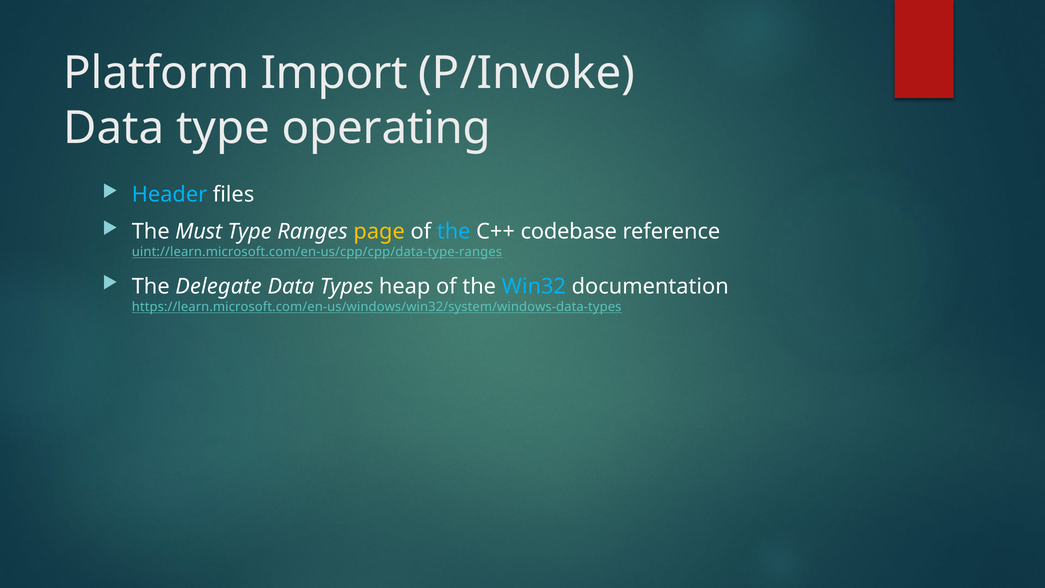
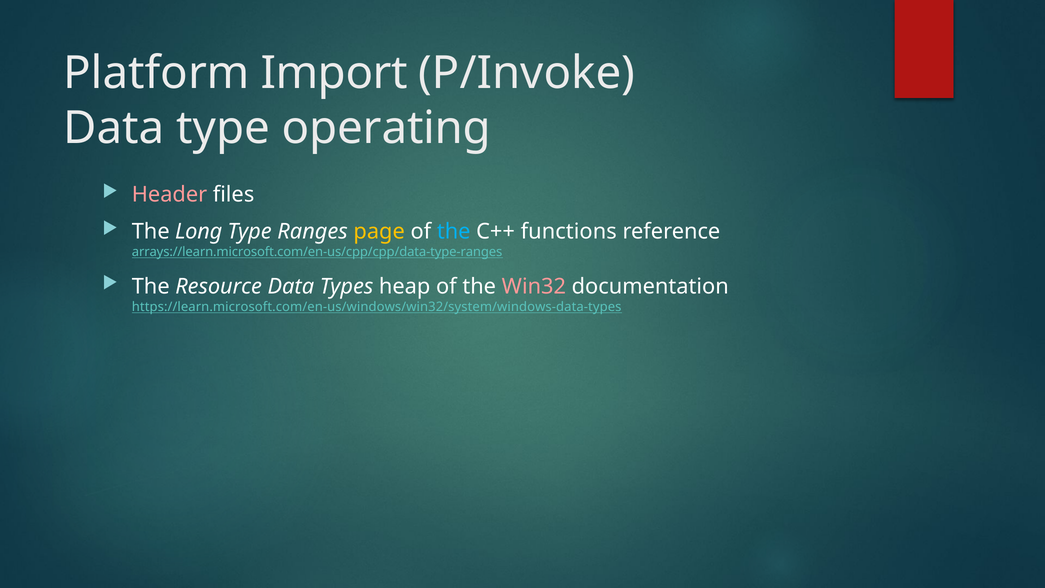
Header colour: light blue -> pink (169, 194)
Must: Must -> Long (199, 232)
codebase: codebase -> functions (569, 232)
uint://learn.microsoft.com/en-us/cpp/cpp/data-type-ranges: uint://learn.microsoft.com/en-us/cpp/cpp/data-type-ranges -> arrays://learn.microsoft.com/en-us/cpp/cpp/data-type-ranges (317, 252)
Delegate: Delegate -> Resource (219, 286)
Win32 colour: light blue -> pink (534, 286)
